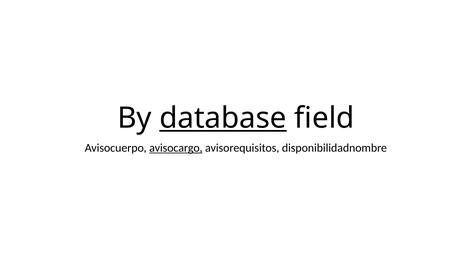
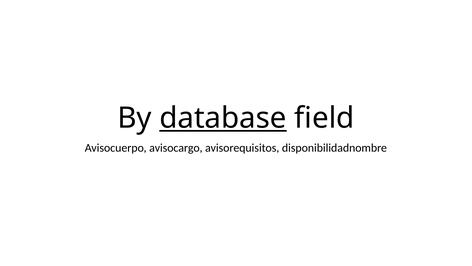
avisocargo underline: present -> none (176, 148)
